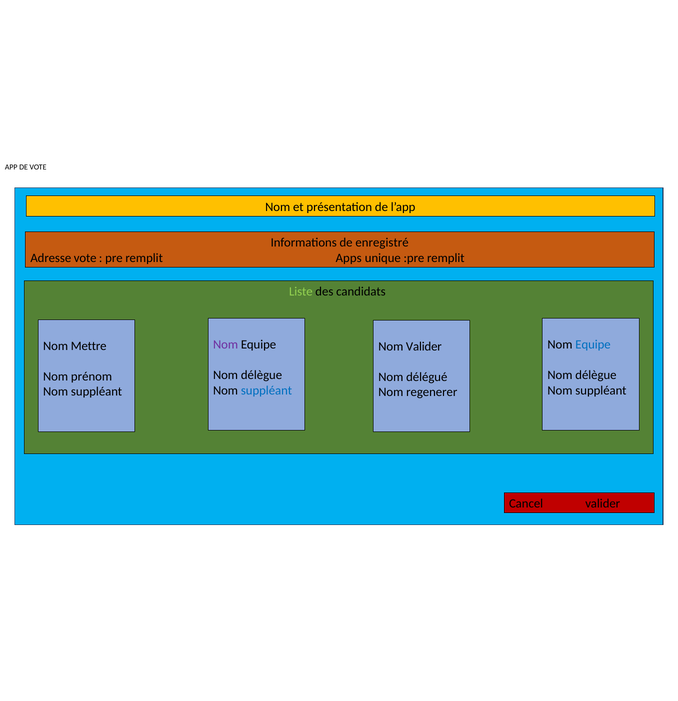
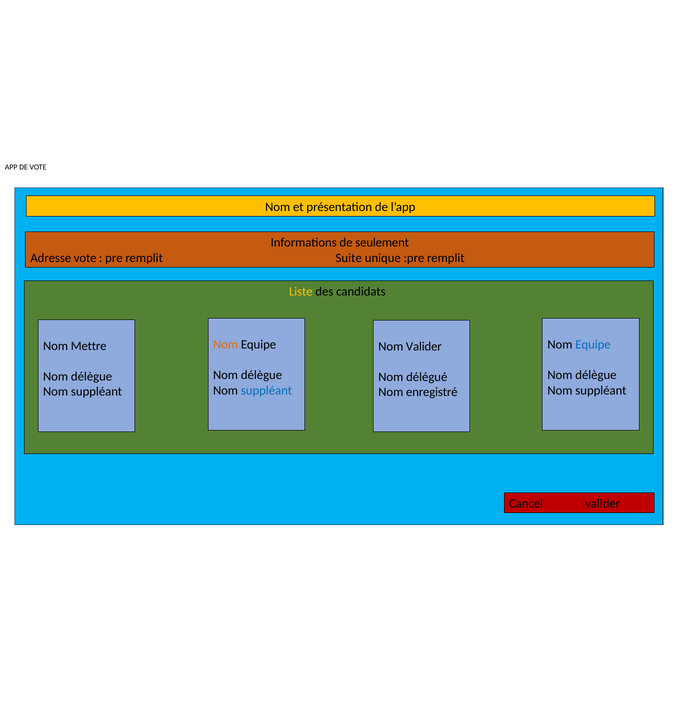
enregistré: enregistré -> seulement (382, 242)
Apps: Apps -> Suite (349, 258)
Liste colour: light green -> yellow (301, 292)
Nom colour: purple -> orange (226, 345)
prénom: prénom -> délègue (92, 376)
regenerer: regenerer -> enregistré (432, 392)
